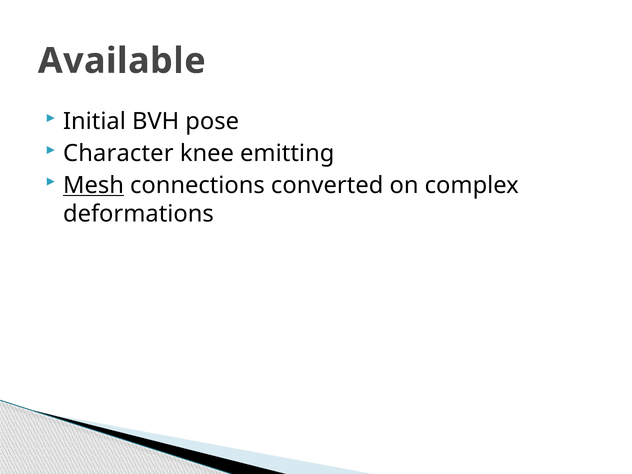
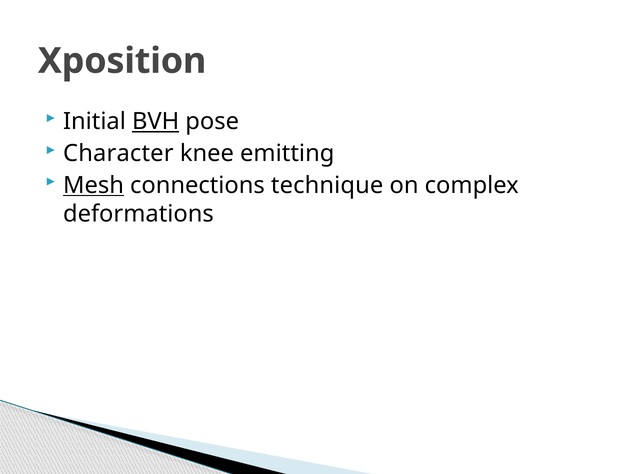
Available: Available -> Xposition (122, 61)
BVH underline: none -> present (156, 121)
converted: converted -> technique (327, 185)
